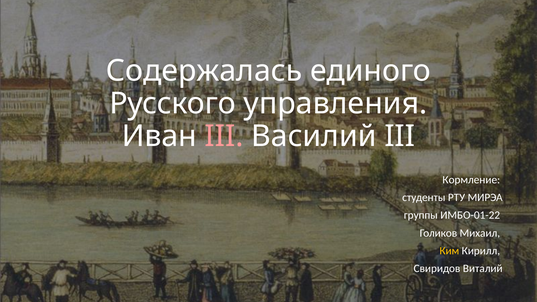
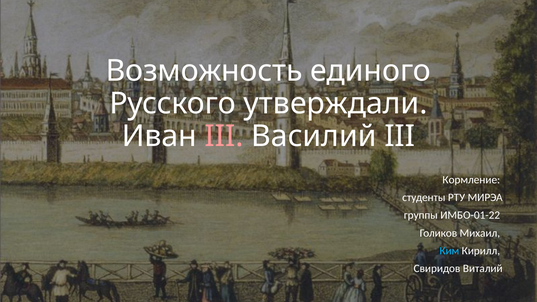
Содержалась: Содержалась -> Возможность (204, 71)
управления: управления -> утверждали (336, 103)
Ким colour: yellow -> light blue (449, 251)
